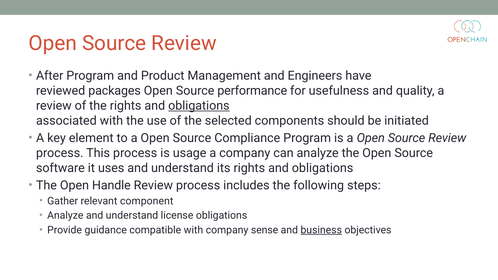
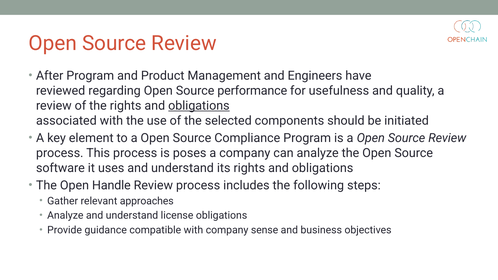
packages: packages -> regarding (115, 91)
usage: usage -> poses (190, 153)
component: component -> approaches (147, 201)
business underline: present -> none (321, 230)
